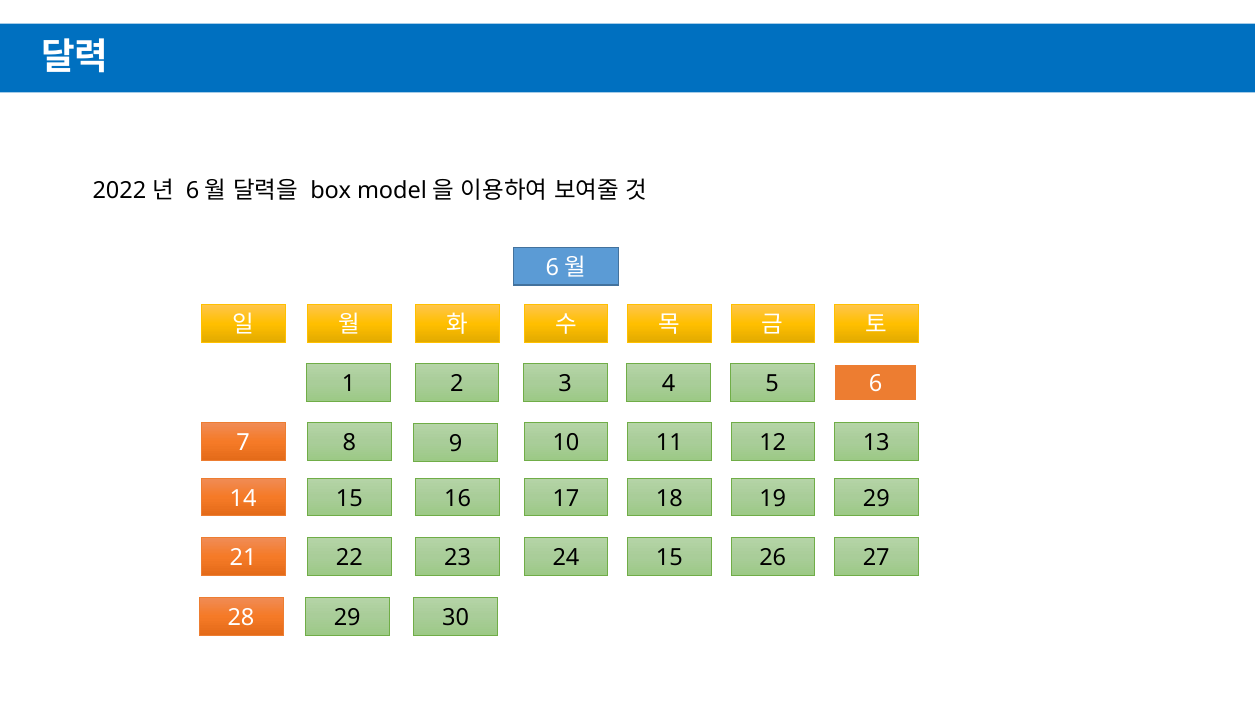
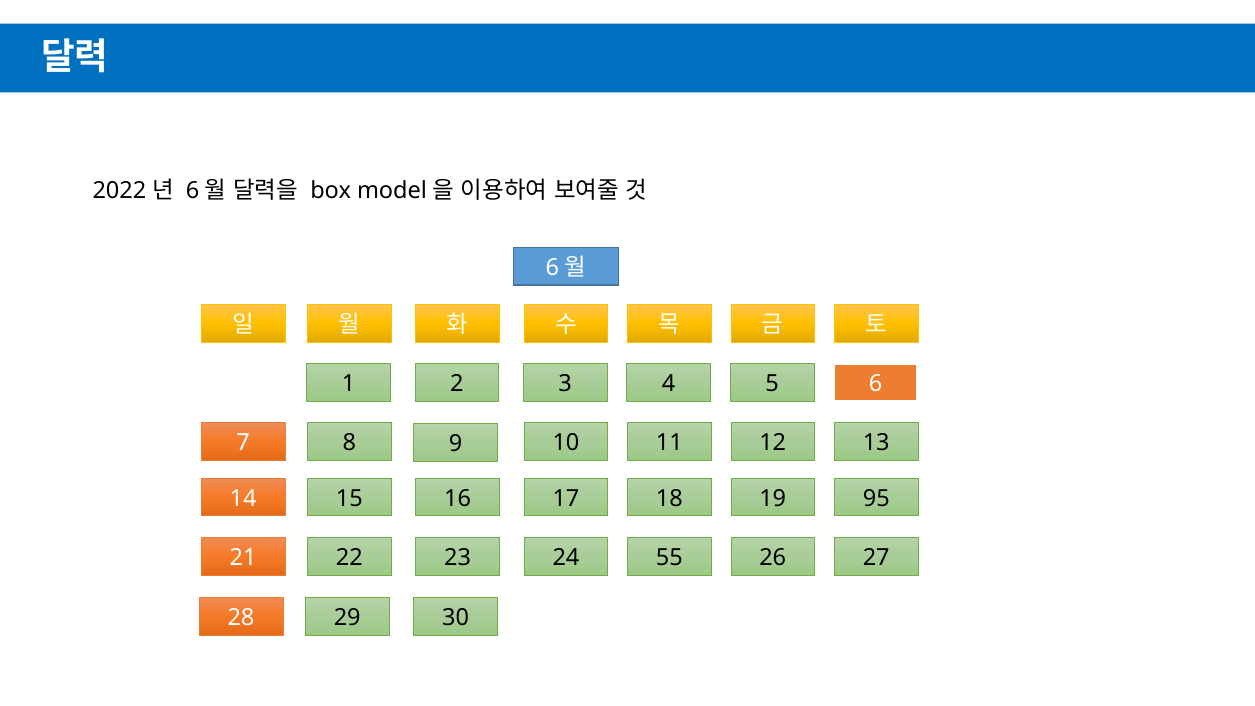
19 29: 29 -> 95 (876, 499)
24 15: 15 -> 55 (669, 558)
